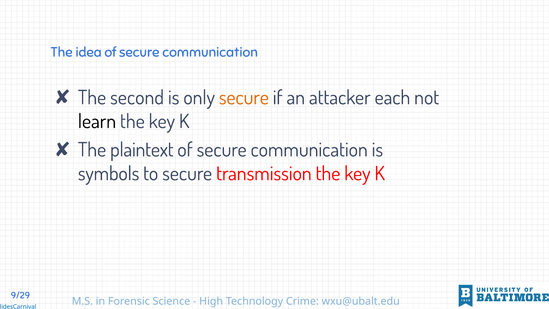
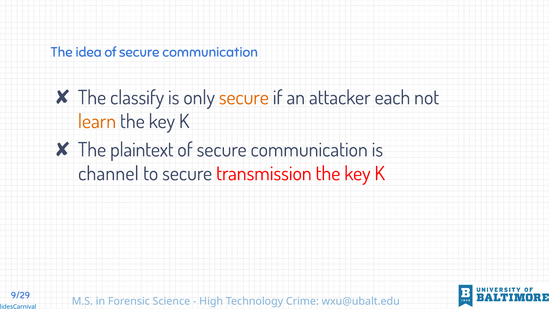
second: second -> classify (137, 98)
learn colour: black -> orange (97, 122)
symbols: symbols -> channel (108, 174)
